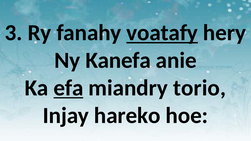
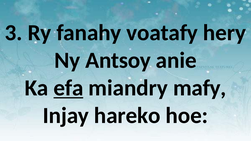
voatafy underline: present -> none (162, 33)
Kanefa: Kanefa -> Antsoy (118, 60)
torio: torio -> mafy (200, 88)
